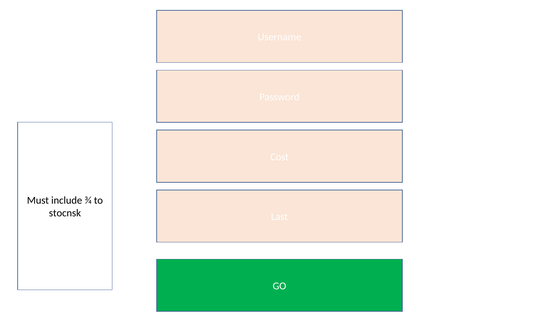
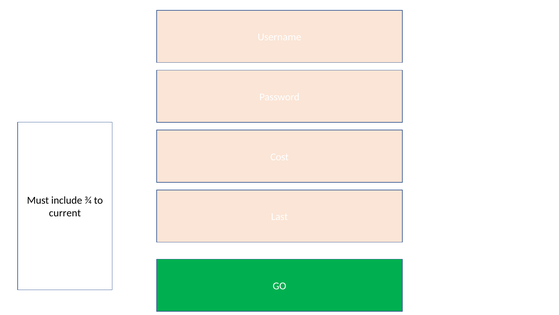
stocnsk: stocnsk -> current (65, 213)
